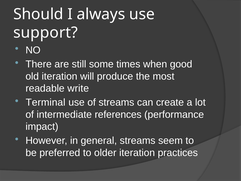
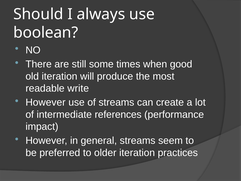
support: support -> boolean (46, 33)
Terminal: Terminal -> However (46, 102)
